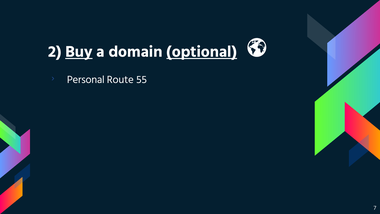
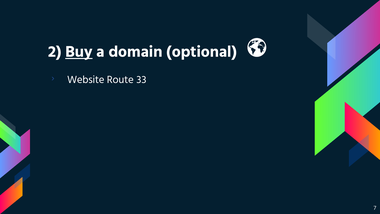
optional underline: present -> none (202, 52)
Personal: Personal -> Website (86, 79)
55: 55 -> 33 (141, 79)
